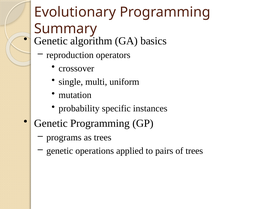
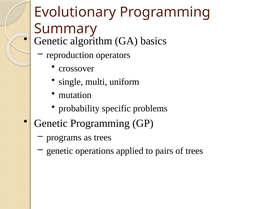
instances: instances -> problems (150, 109)
